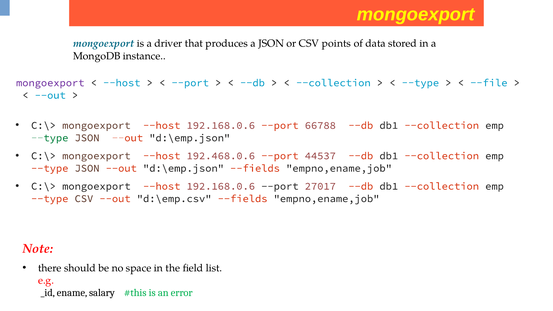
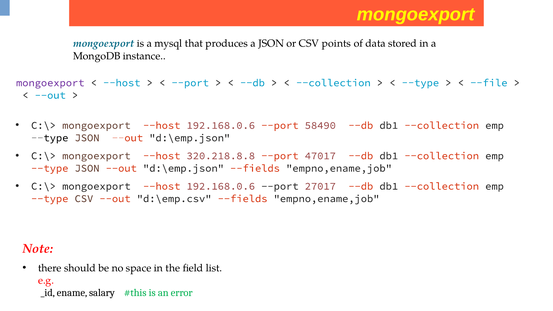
driver: driver -> mysql (168, 44)
66788: 66788 -> 58490 (320, 125)
--type colour: green -> black (50, 138)
192.468.0.6: 192.468.0.6 -> 320.218.8.8 (221, 156)
44537: 44537 -> 47017 (320, 156)
